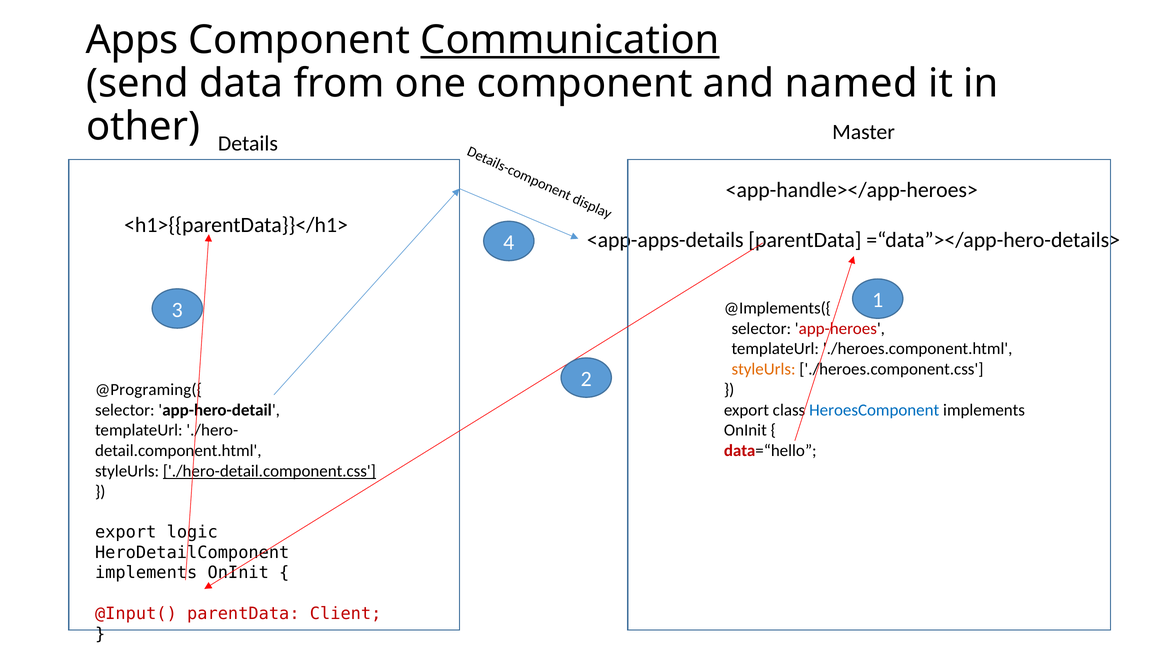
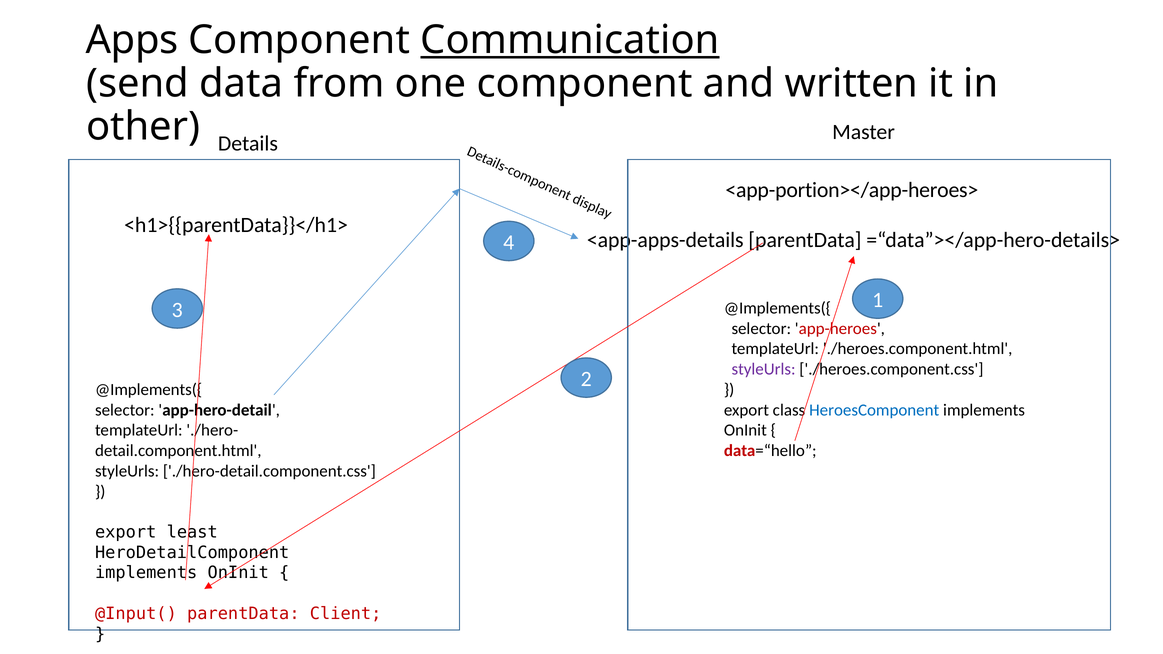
named: named -> written (852, 83)
<app-handle></app-heroes>: <app-handle></app-heroes> -> <app-portion></app-heroes> (852, 190)
styleUrls colour: orange -> purple (764, 369)
@Programing({: @Programing({ -> @Implements({ (149, 390)
./hero-detail.component.css underline: present -> none (269, 471)
logic: logic -> least (192, 532)
